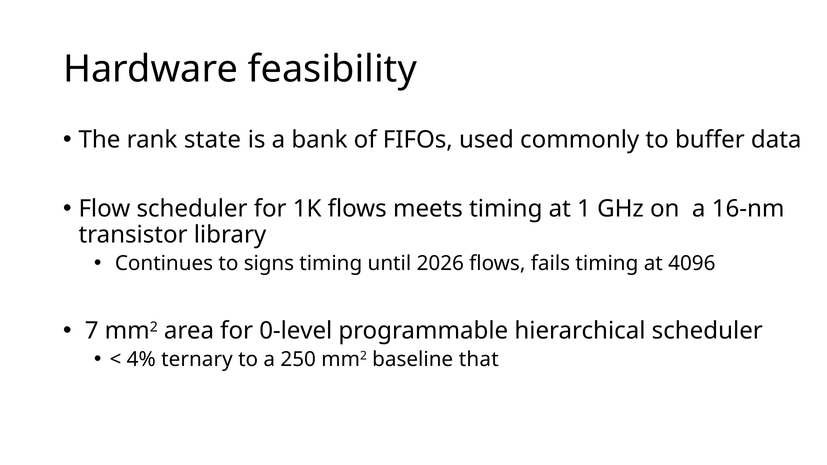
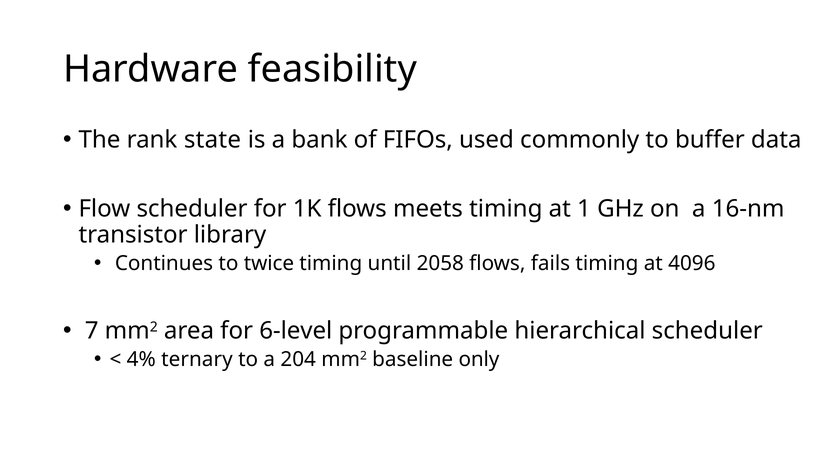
signs: signs -> twice (269, 264)
2026: 2026 -> 2058 (440, 264)
0-level: 0-level -> 6-level (296, 331)
250: 250 -> 204 (298, 359)
that: that -> only (479, 359)
